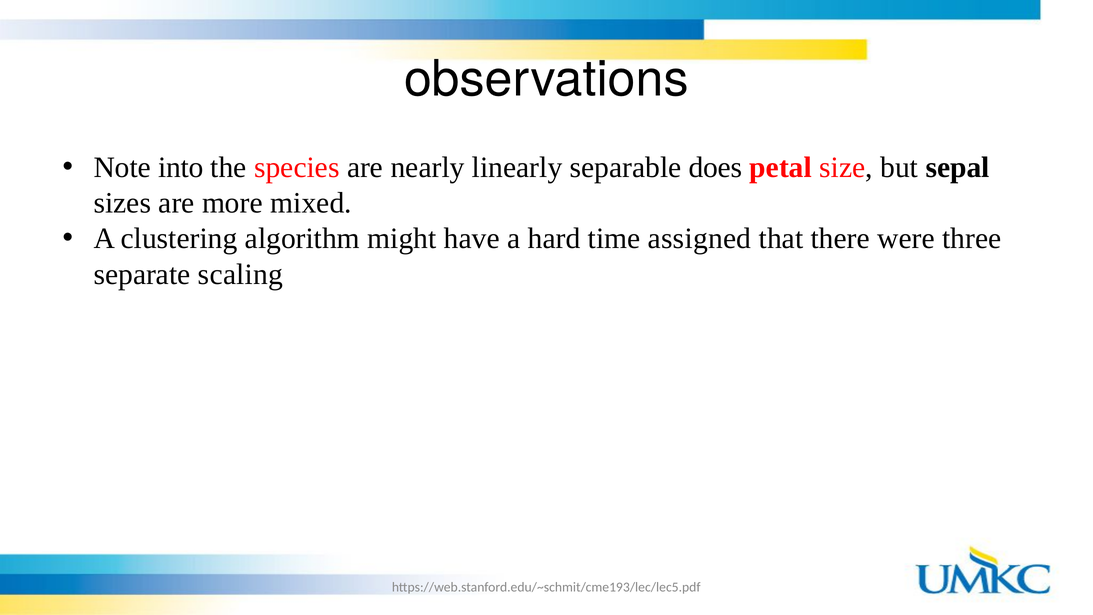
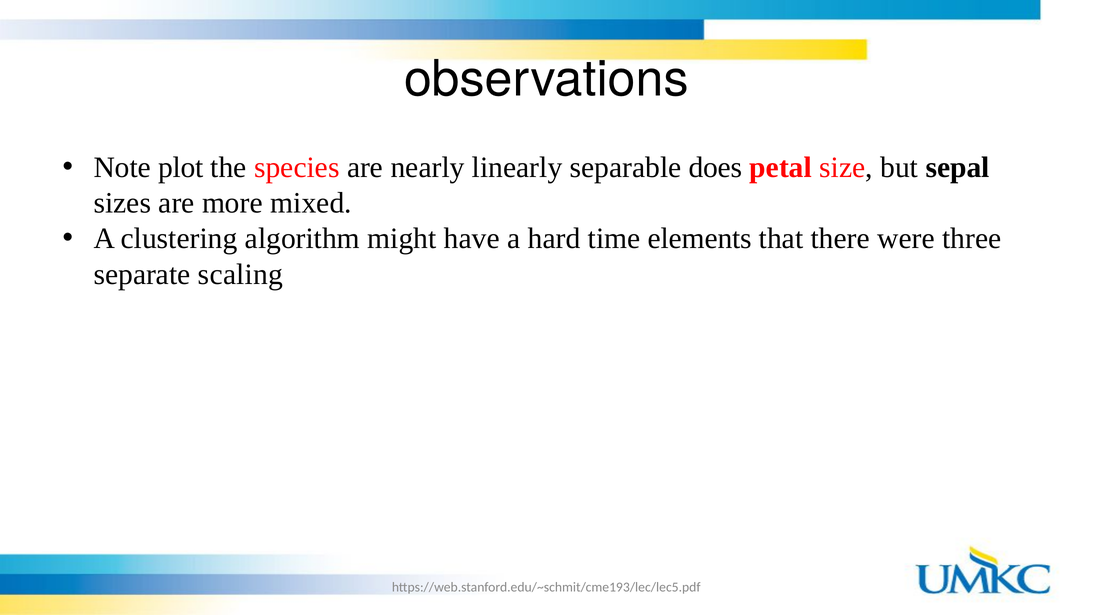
into: into -> plot (181, 167)
assigned: assigned -> elements (700, 239)
